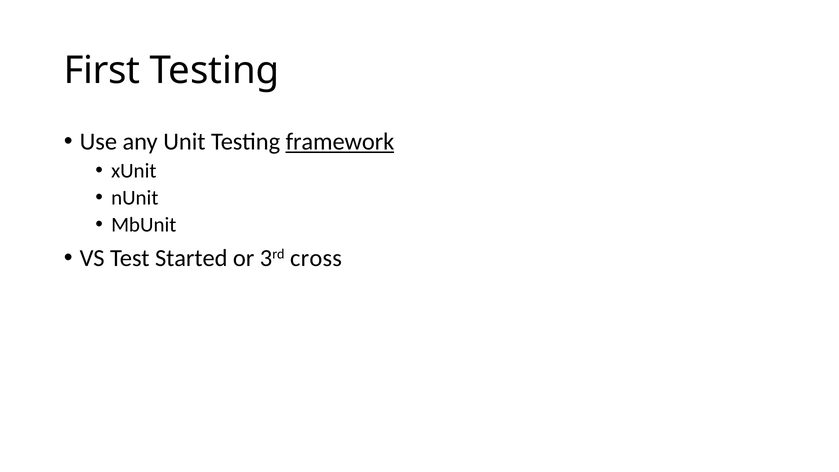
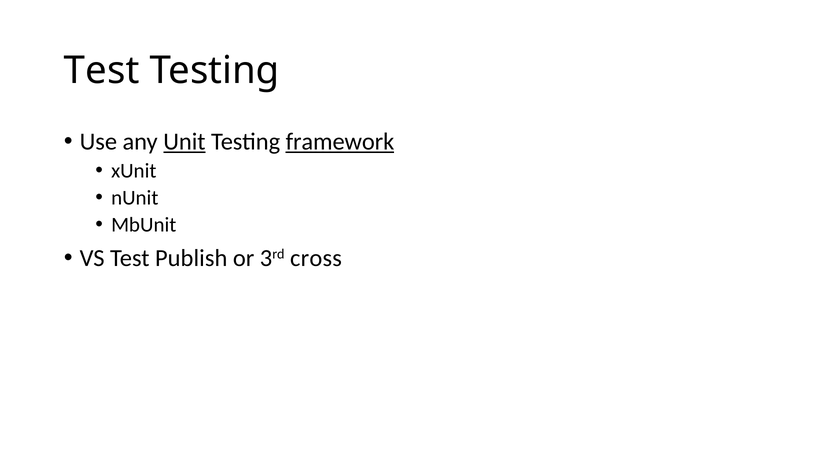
First: First -> Test (102, 70)
Unit underline: none -> present (184, 142)
Started: Started -> Publish (191, 258)
